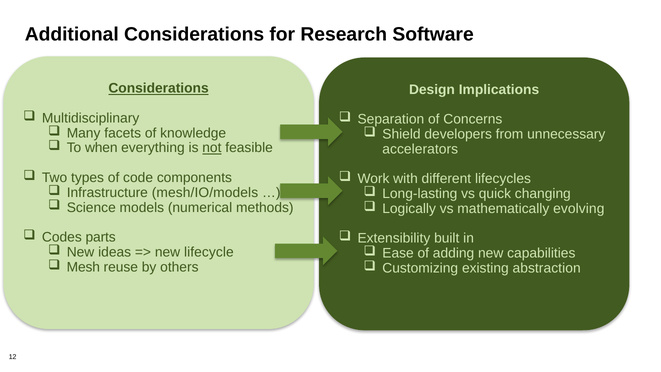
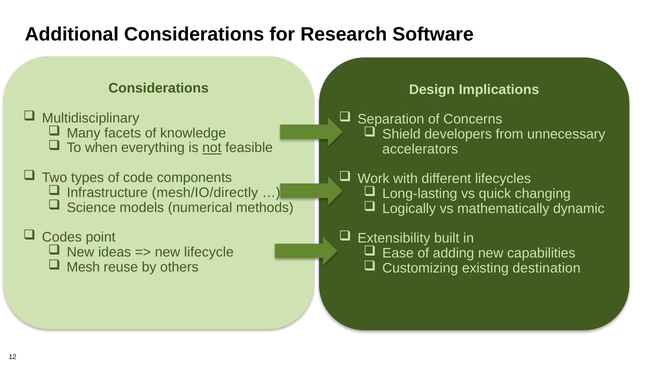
Considerations underline: present -> none (159, 88)
mesh/IO/models: mesh/IO/models -> mesh/IO/directly (205, 193)
evolving: evolving -> dynamic (579, 209)
parts: parts -> point (101, 237)
abstraction: abstraction -> destination (547, 268)
